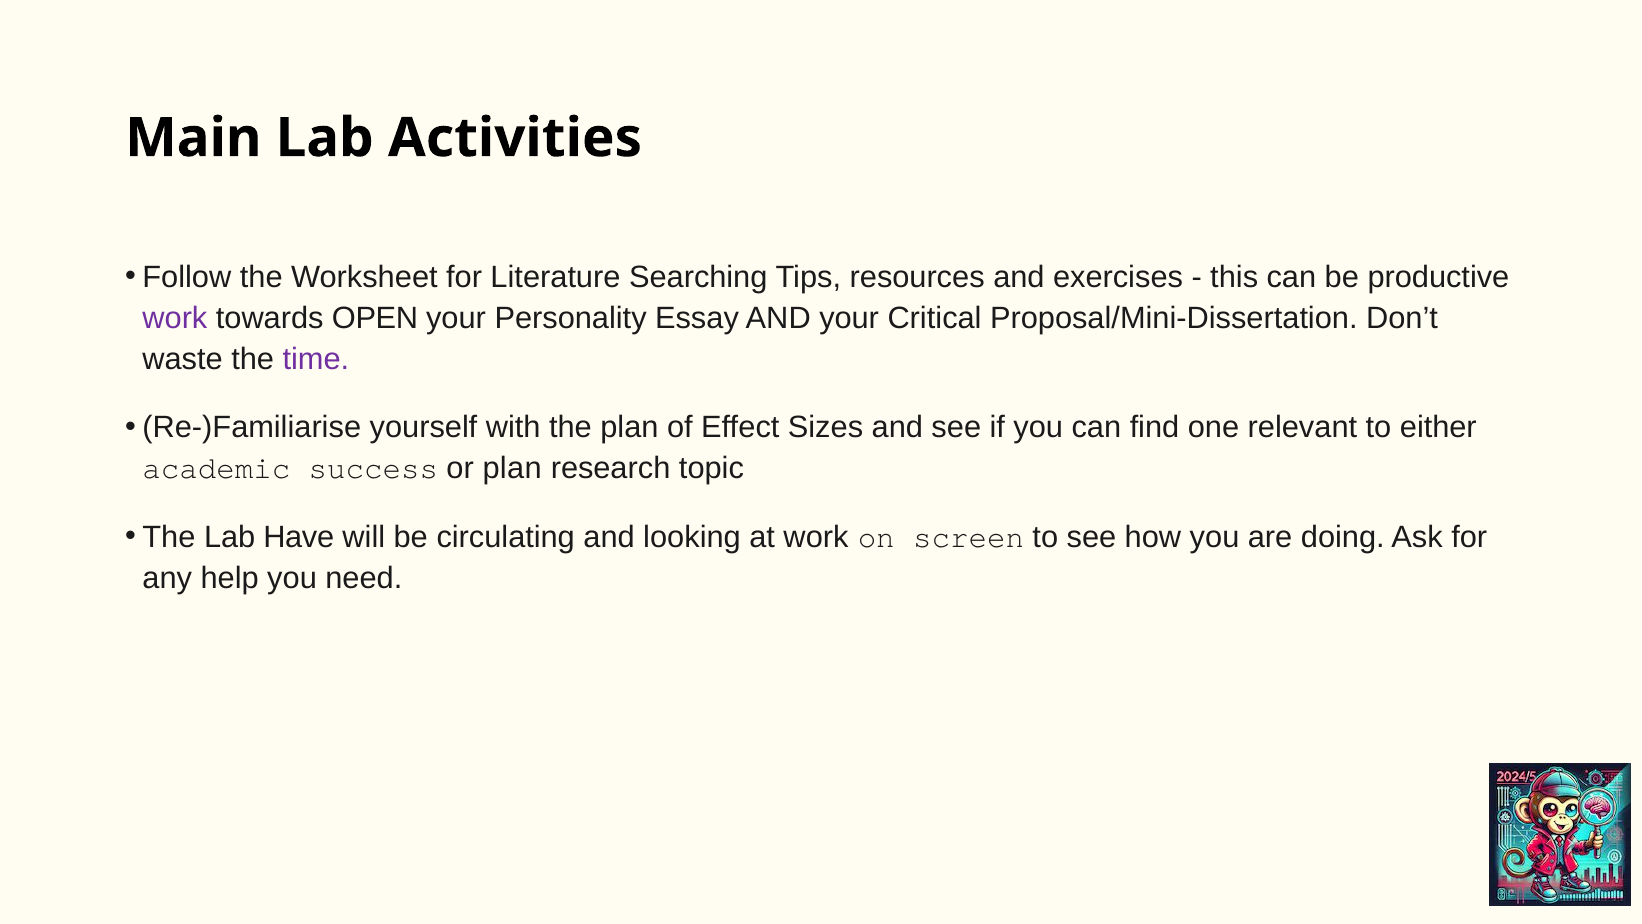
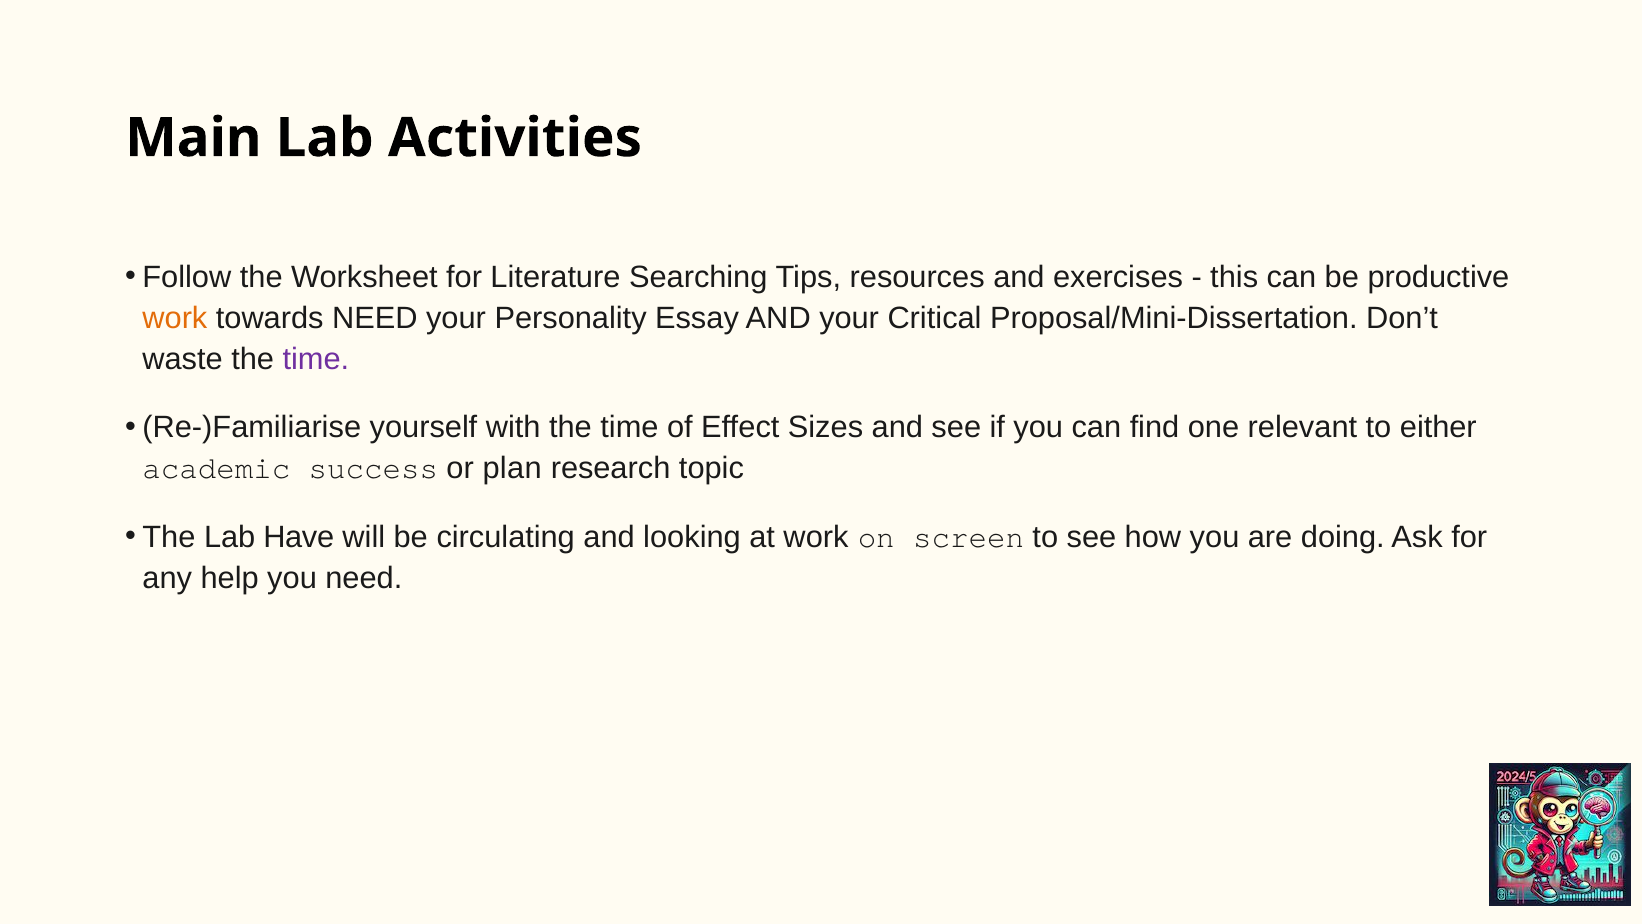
work colour: purple -> orange (175, 318)
towards OPEN: OPEN -> NEED (375, 318)
with the plan: plan -> time (629, 427)
